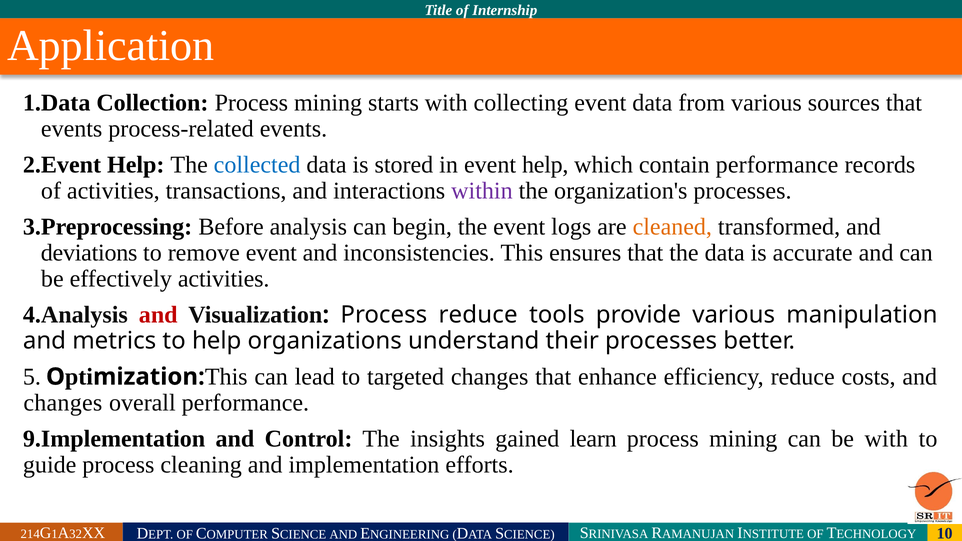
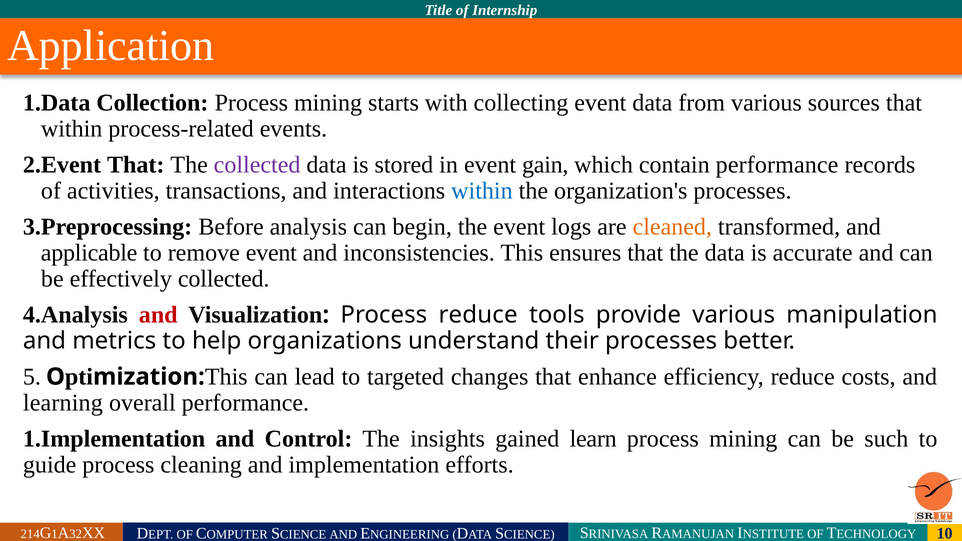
events: events -> within (72, 129)
Help: Help -> That (136, 165)
collected colour: blue -> purple (257, 165)
event help: help -> gain (545, 165)
within colour: purple -> blue (482, 191)
deviations: deviations -> applicable (89, 253)
effectively activities: activities -> collected (224, 279)
changes: changes -> learning (63, 403)
9.Implementation: 9.Implementation -> 1.Implementation (114, 439)
be with: with -> such (886, 439)
